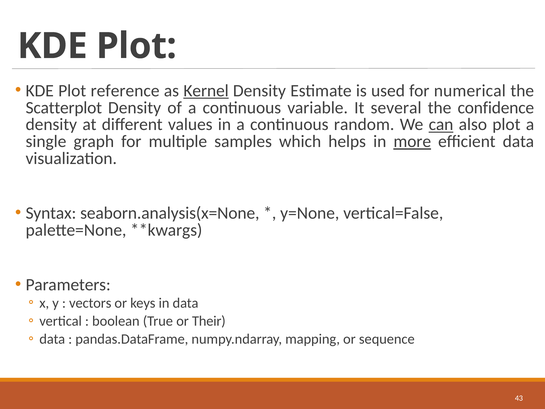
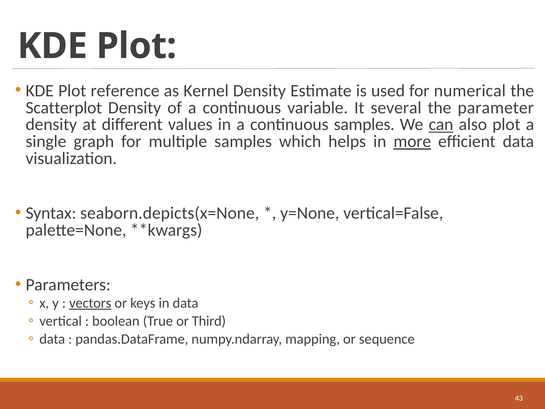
Kernel underline: present -> none (206, 91)
confidence: confidence -> parameter (496, 108)
continuous random: random -> samples (364, 124)
seaborn.analysis(x=None: seaborn.analysis(x=None -> seaborn.depicts(x=None (170, 213)
vectors underline: none -> present (90, 303)
Their: Their -> Third (209, 321)
